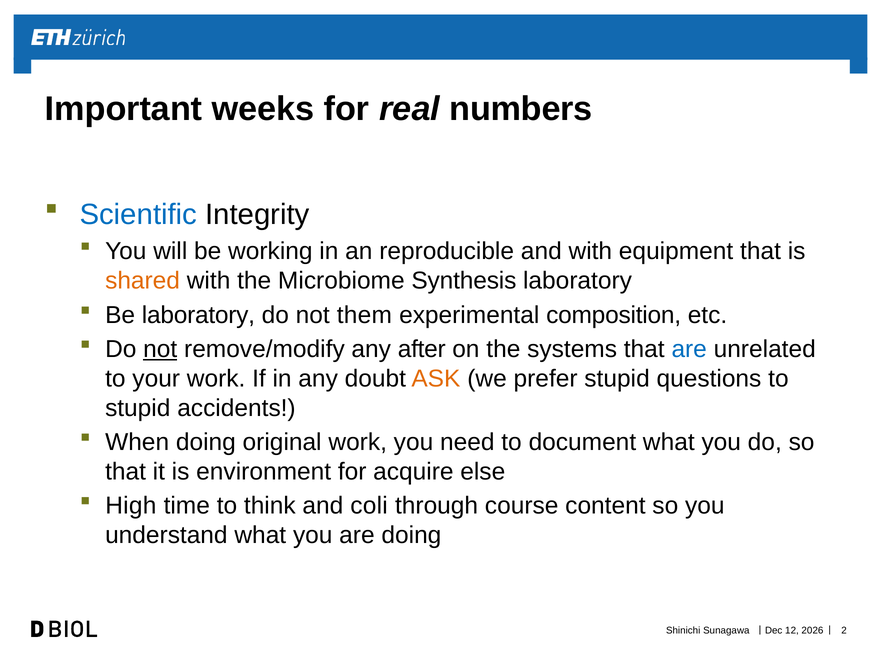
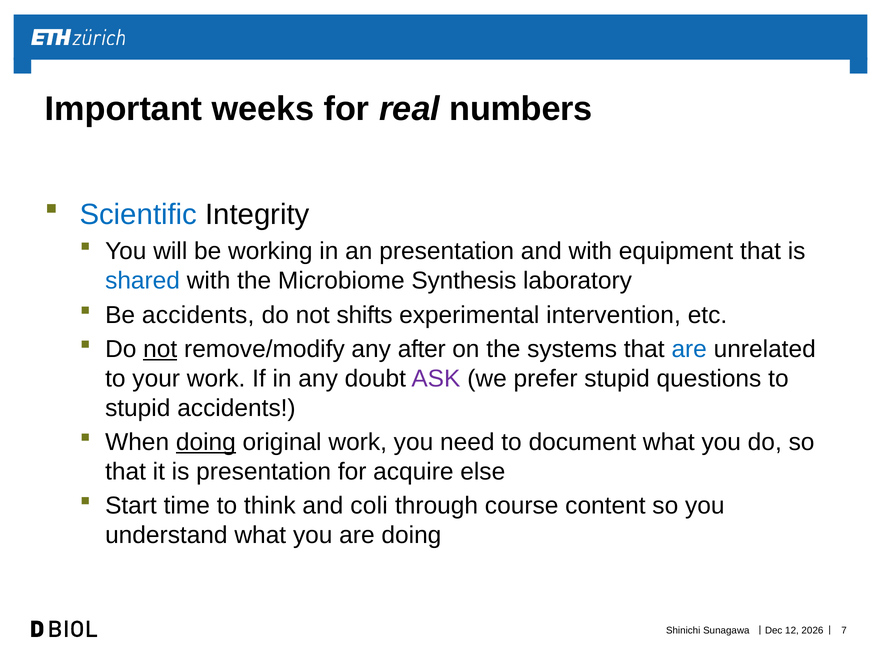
an reproducible: reproducible -> presentation (447, 252)
shared colour: orange -> blue (143, 281)
Be laboratory: laboratory -> accidents (198, 315)
them: them -> shifts (365, 315)
composition: composition -> intervention (613, 315)
ASK colour: orange -> purple (436, 379)
doing underline: none -> present (206, 443)
is environment: environment -> presentation (264, 472)
High: High -> Start (131, 506)
2: 2 -> 7 (844, 631)
